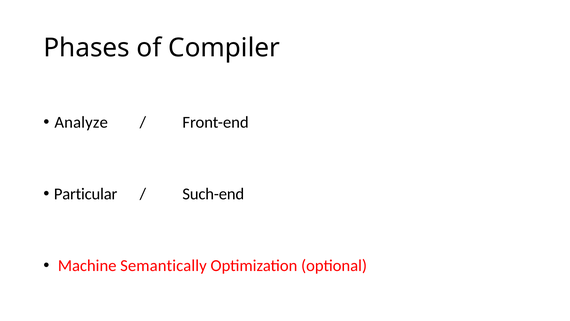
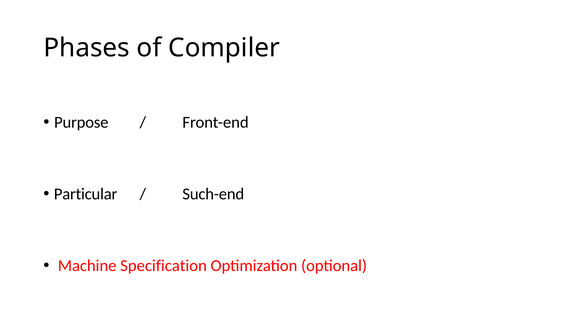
Analyze: Analyze -> Purpose (81, 122)
Semantically: Semantically -> Specification (164, 265)
